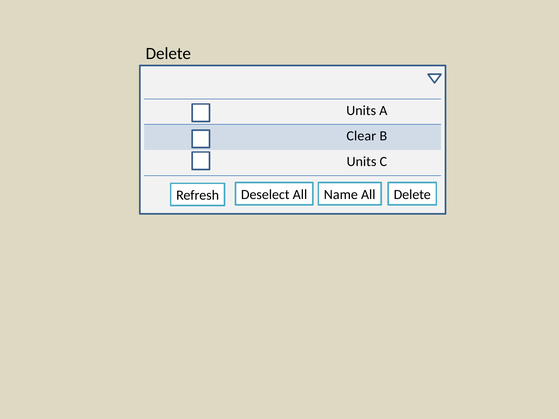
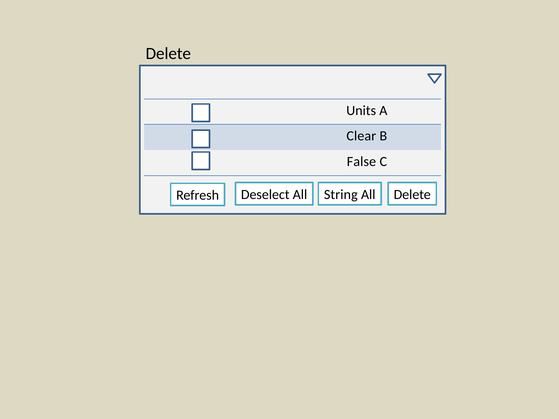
Units: Units -> False (361, 162)
Name: Name -> String (341, 195)
